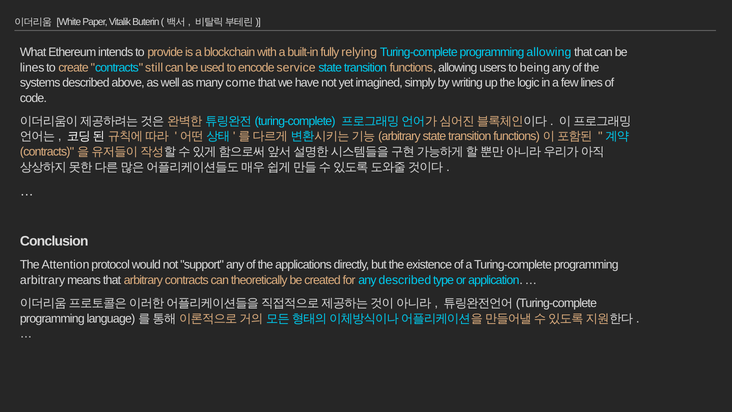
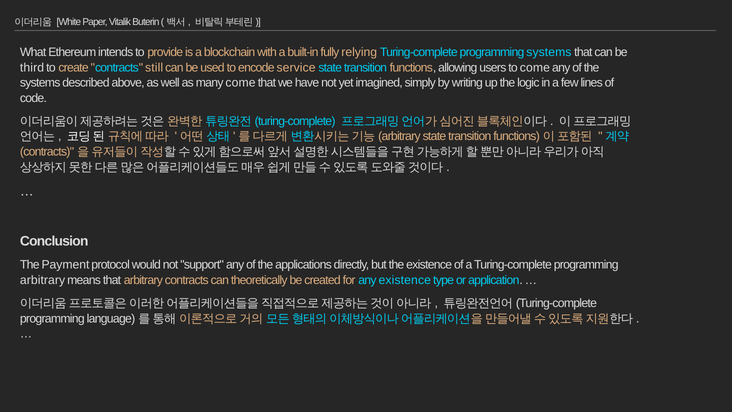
programming allowing: allowing -> systems (549, 52)
lines: lines -> third (32, 67)
to being: being -> come (535, 67)
Attention: Attention -> Payment (65, 265)
any described: described -> existence (405, 280)
